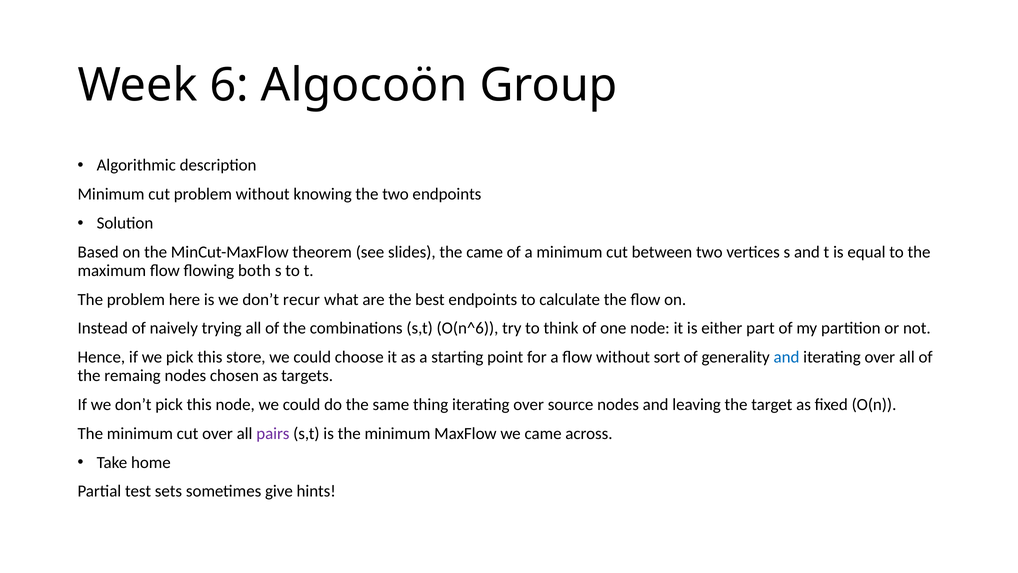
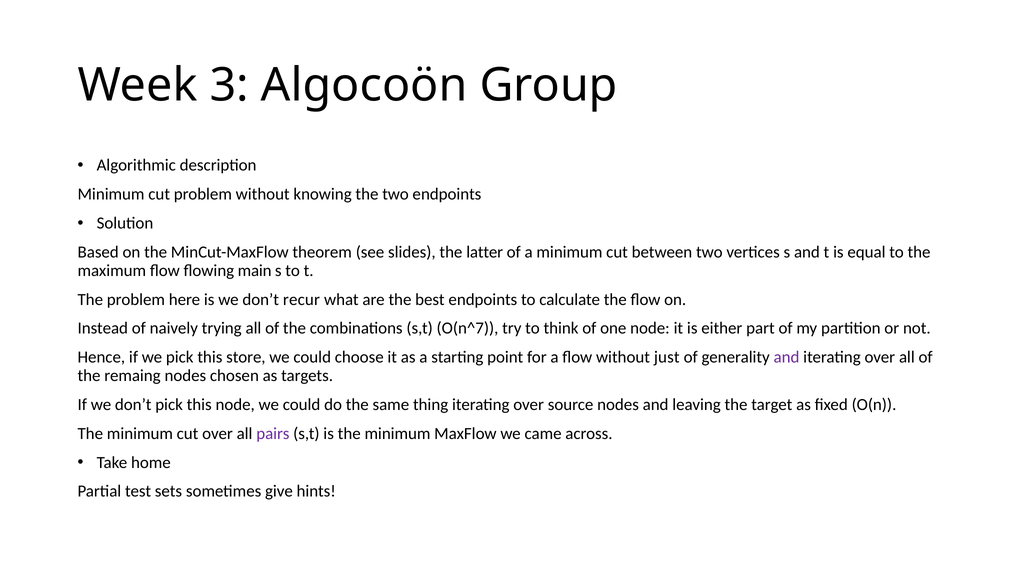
6: 6 -> 3 (229, 86)
the came: came -> latter (485, 252)
both: both -> main (255, 270)
O(n^6: O(n^6 -> O(n^7 (467, 328)
sort: sort -> just (667, 357)
and colour: blue -> purple (786, 357)
